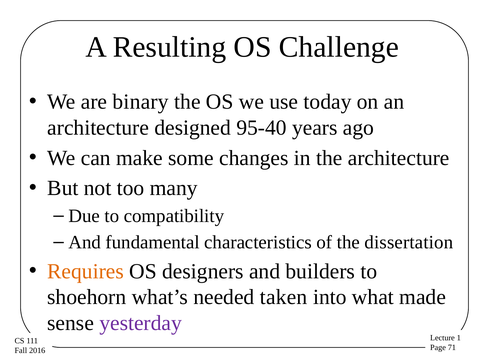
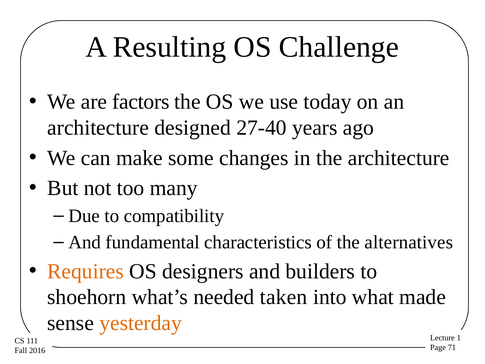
binary: binary -> factors (141, 102)
95-40: 95-40 -> 27-40 (262, 128)
dissertation: dissertation -> alternatives (409, 242)
yesterday colour: purple -> orange (141, 323)
